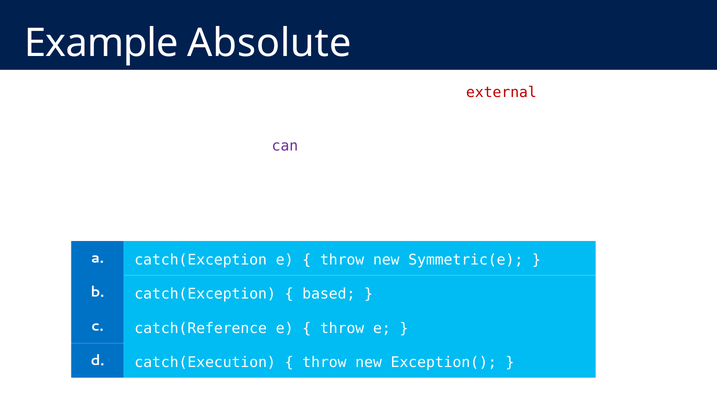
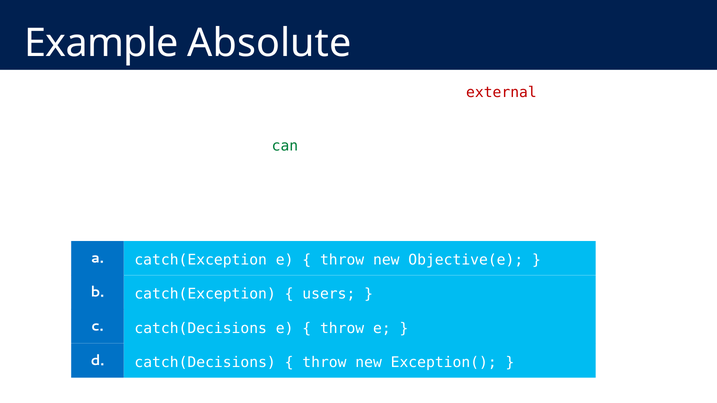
can colour: purple -> green (285, 146)
Symmetric(e: Symmetric(e -> Objective(e (466, 260)
based: based -> users (329, 294)
catch(Reference: catch(Reference -> catch(Decisions (201, 328)
catch(Execution: catch(Execution -> catch(Decisions (205, 362)
